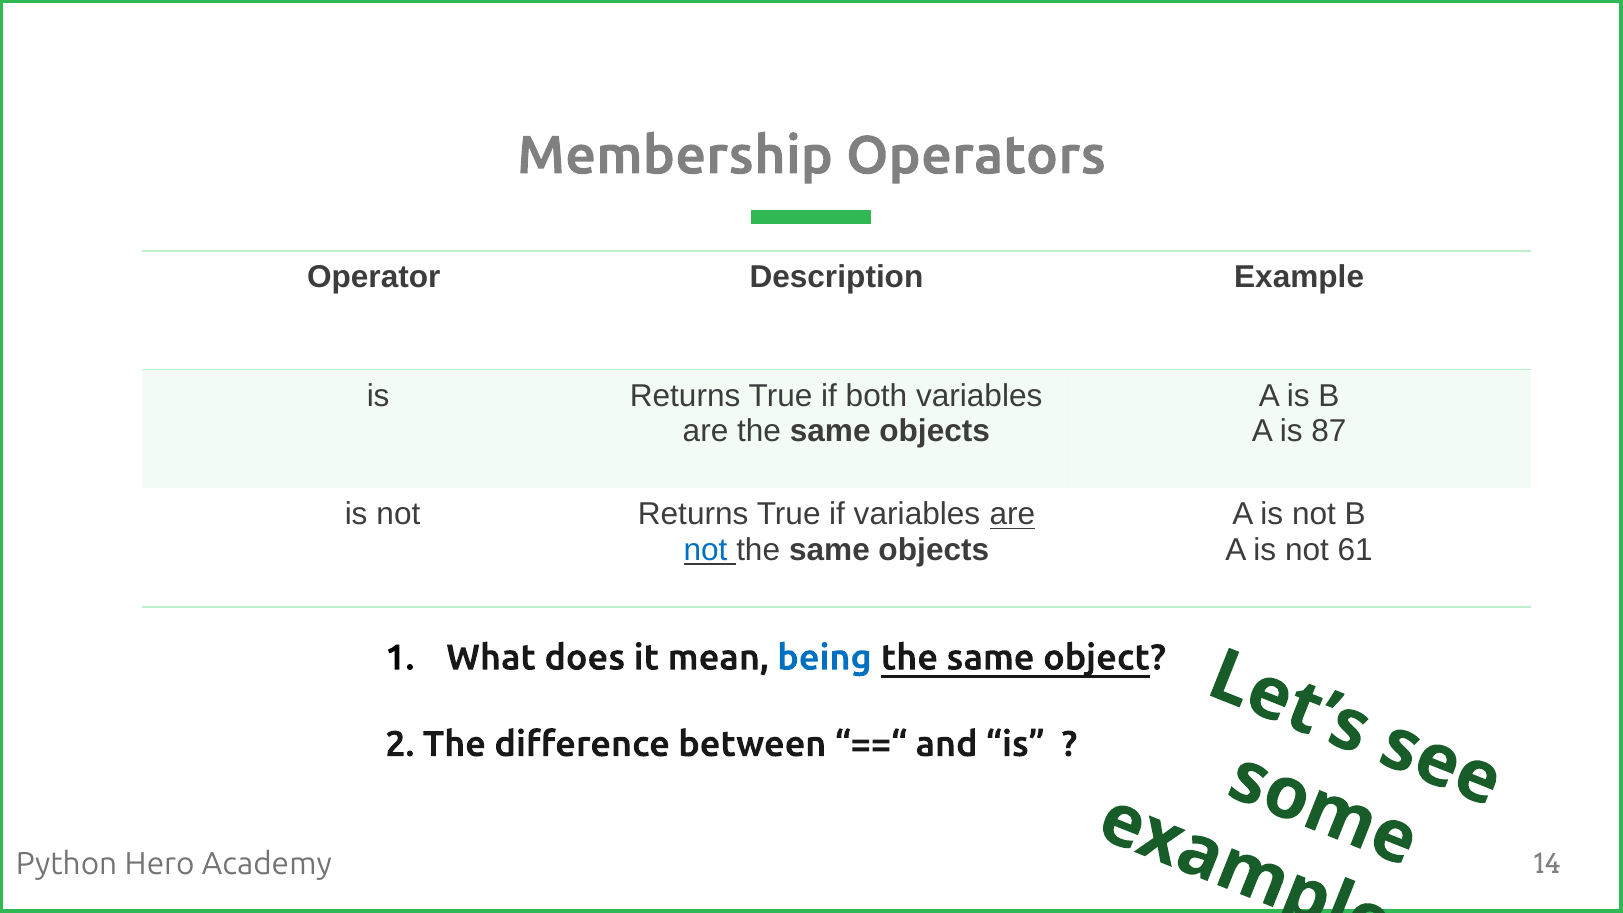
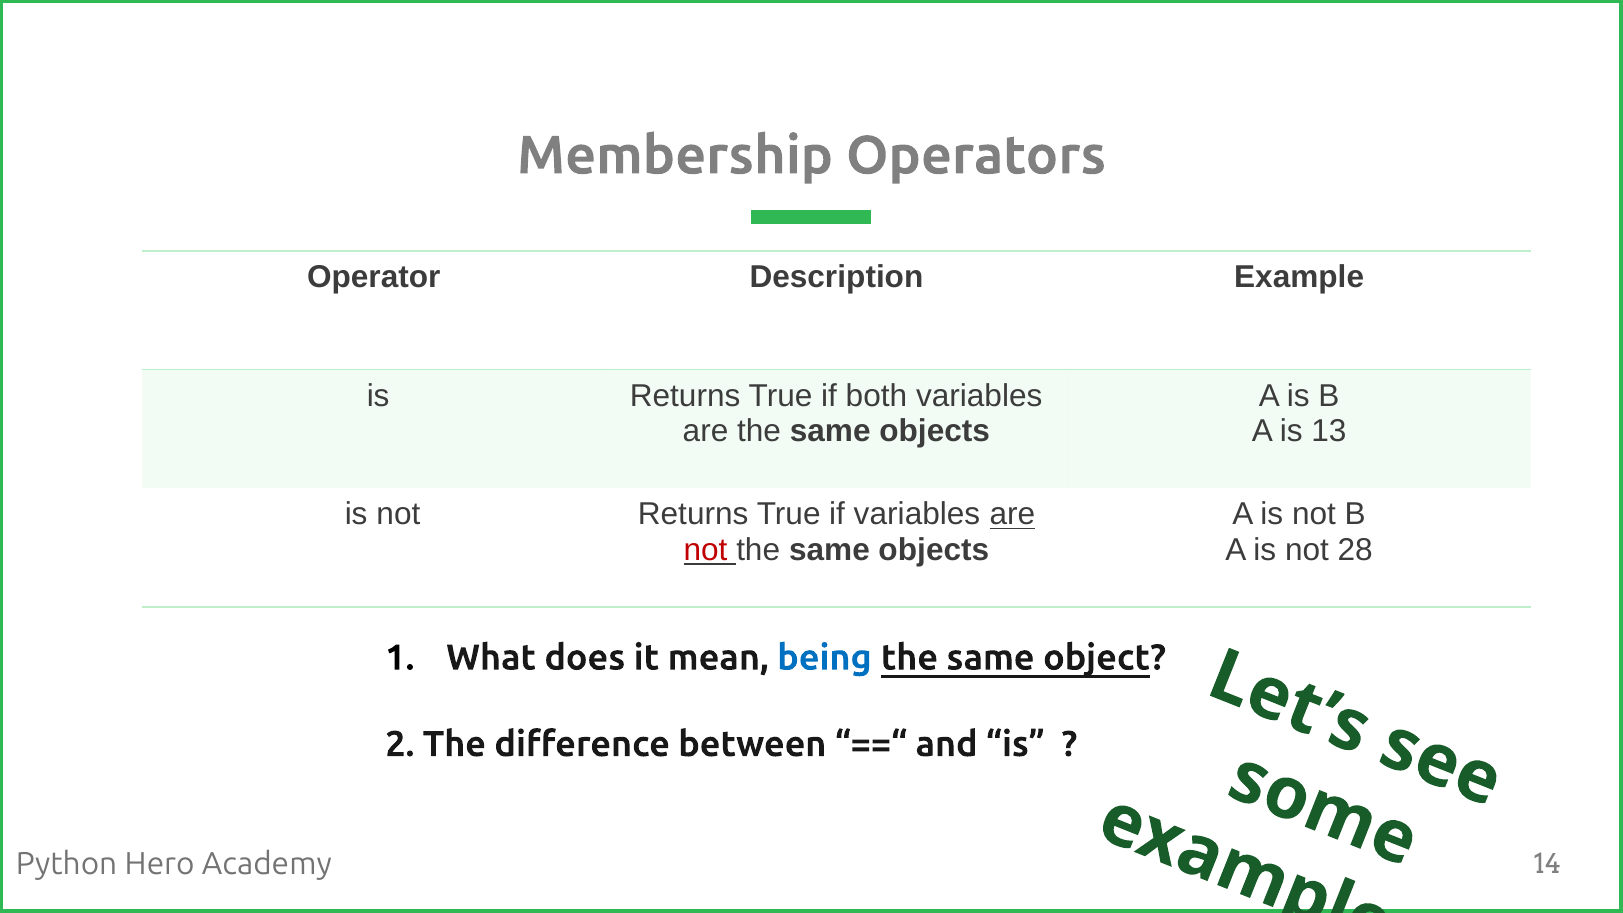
87: 87 -> 13 (1329, 431)
not colour: blue -> red (705, 550)
61: 61 -> 28 (1355, 550)
